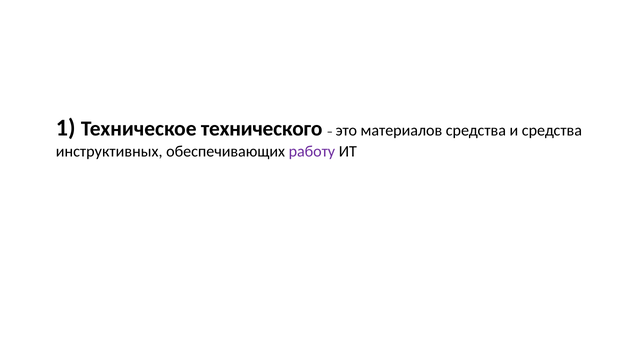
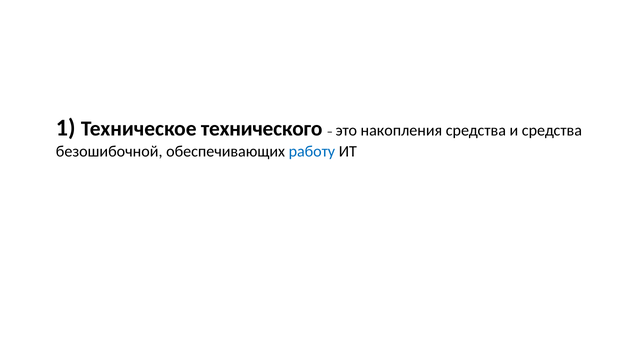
материалов: материалов -> накопления (401, 130)
инструктивных: инструктивных -> безошибочной (109, 151)
работу colour: purple -> blue (312, 151)
